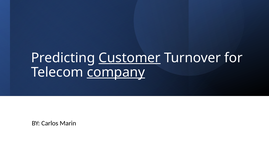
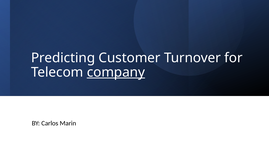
Customer underline: present -> none (130, 58)
